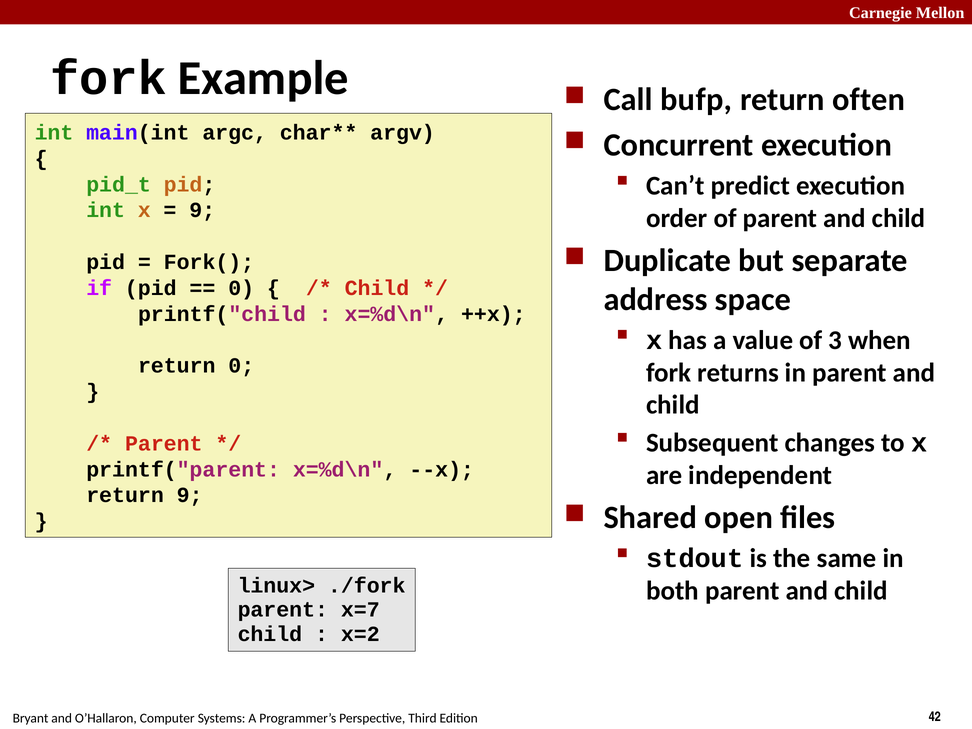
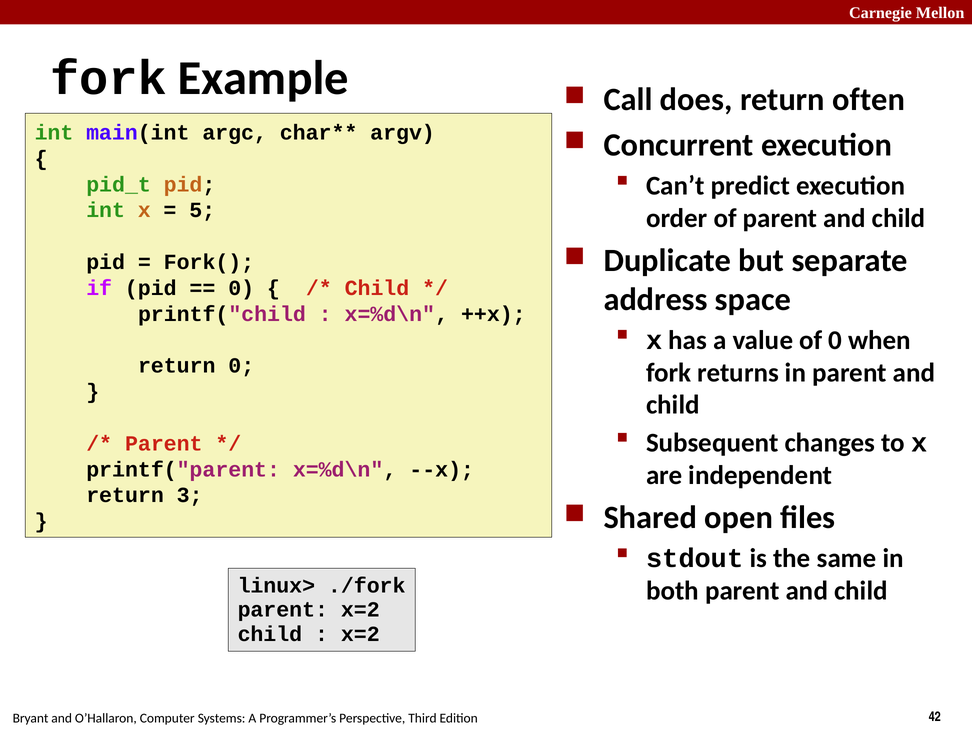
bufp: bufp -> does (696, 100)
9: 9 -> 5 (202, 210)
of 3: 3 -> 0 (835, 340)
return 9: 9 -> 3 (190, 495)
parent x=7: x=7 -> x=2 (360, 610)
